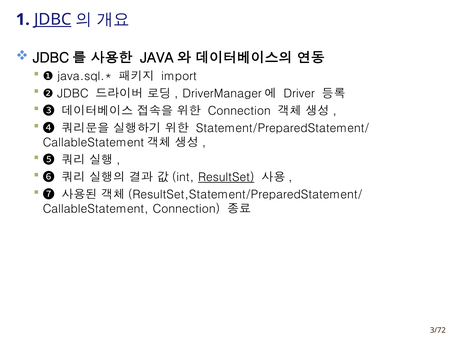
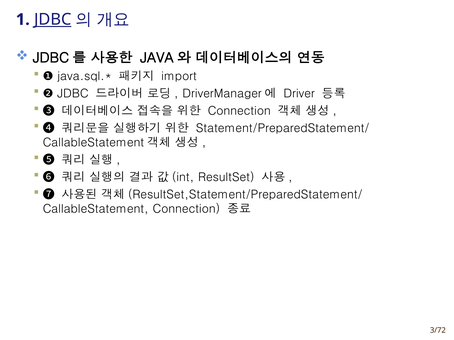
ResultSet underline: present -> none (226, 178)
